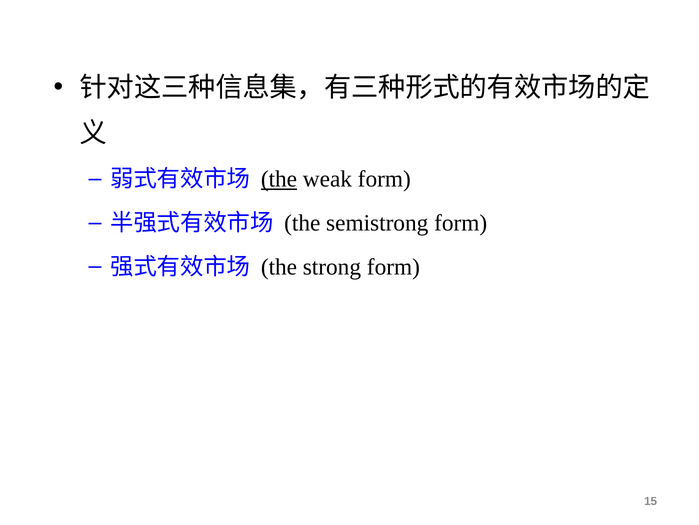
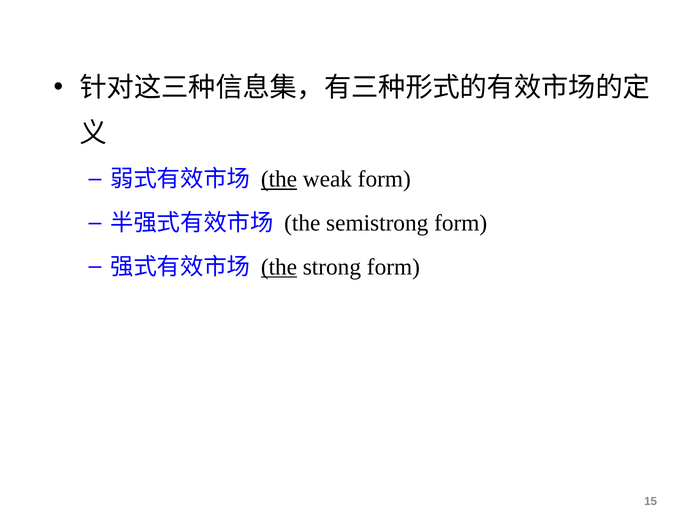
the underline: none -> present (279, 267)
